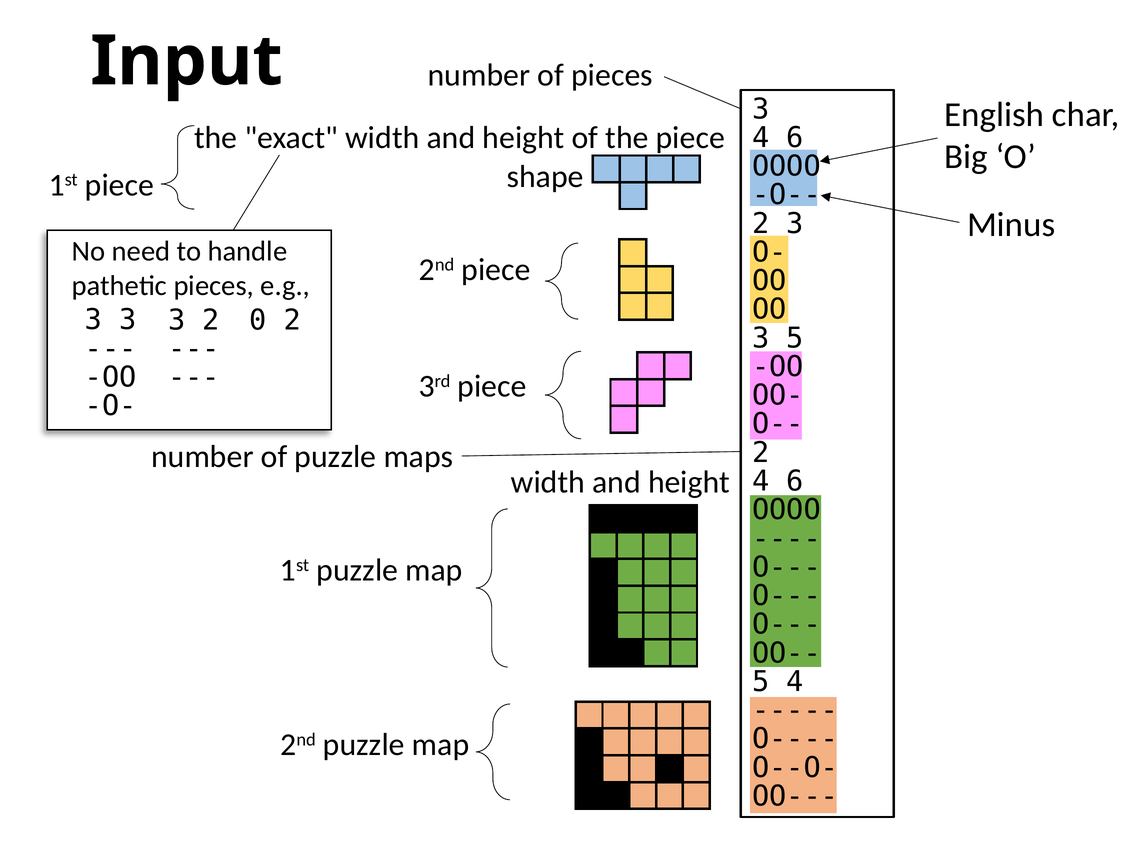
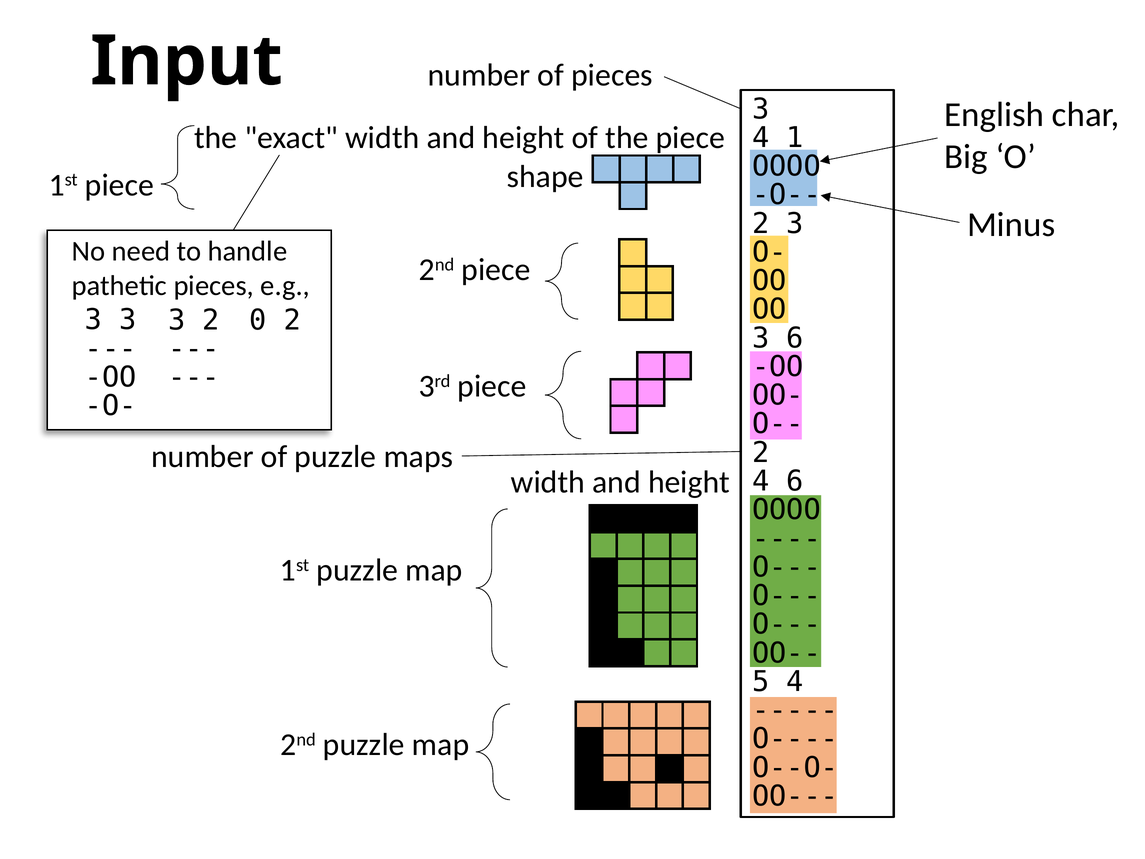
6: 6 -> 1 (795, 138)
3 5: 5 -> 6 (795, 338)
